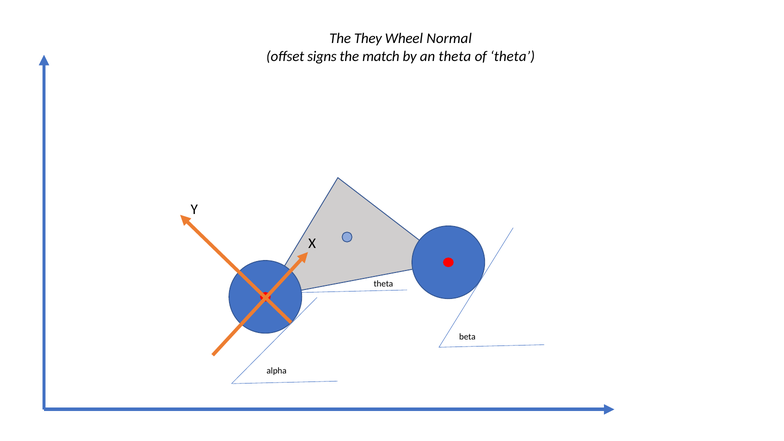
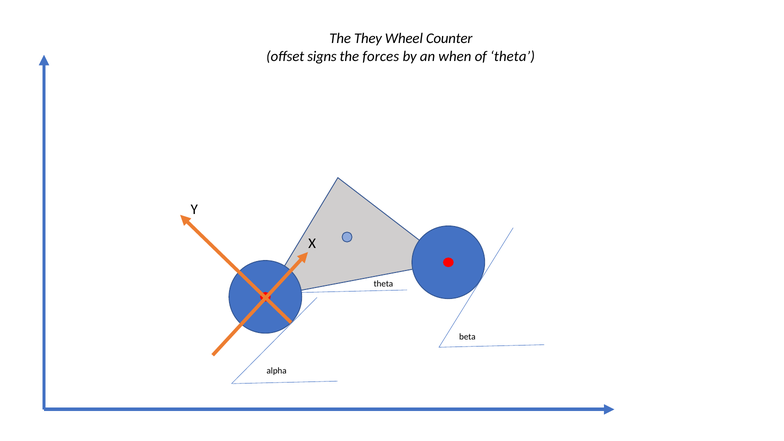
Normal: Normal -> Counter (449, 39)
match: match -> forces (381, 56)
an theta: theta -> when (455, 56)
